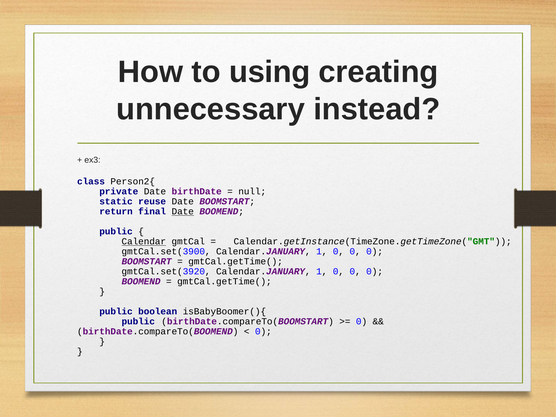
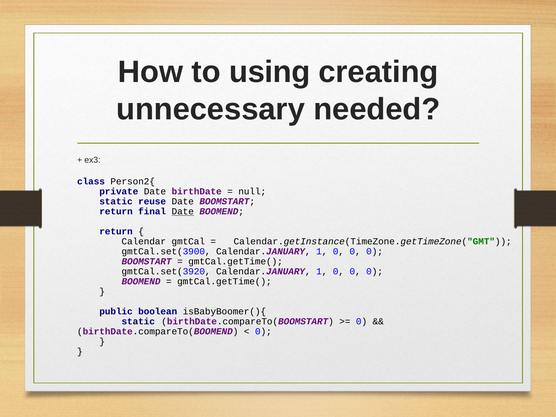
instead: instead -> needed (377, 109)
public: public -> return (116, 232)
Calendar underline: present -> none (144, 242)
public: public -> static (138, 322)
